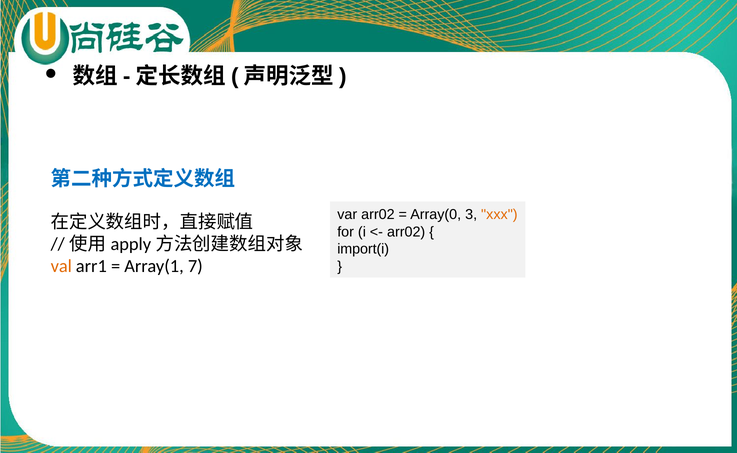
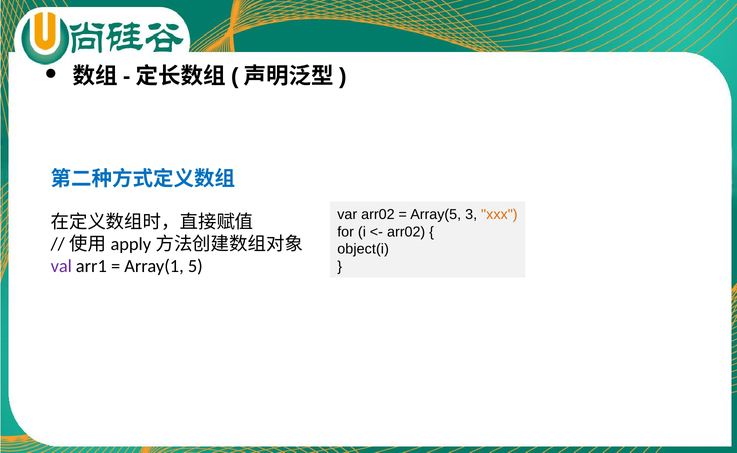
Array(0: Array(0 -> Array(5 (436, 215)
import(i: import(i -> object(i (363, 249)
val colour: orange -> purple (61, 266)
7: 7 -> 5 (195, 266)
